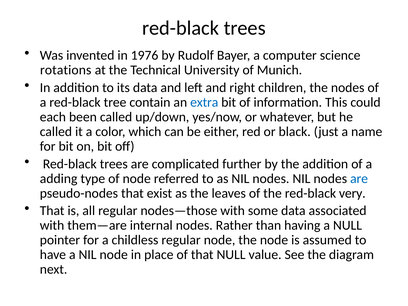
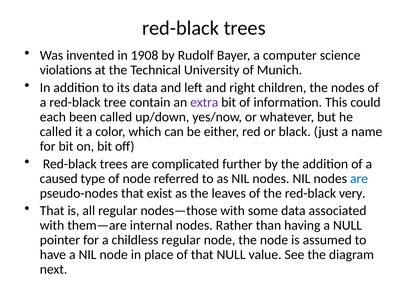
1976: 1976 -> 1908 (145, 55)
rotations: rotations -> violations (66, 70)
extra colour: blue -> purple (204, 102)
adding: adding -> caused (59, 179)
